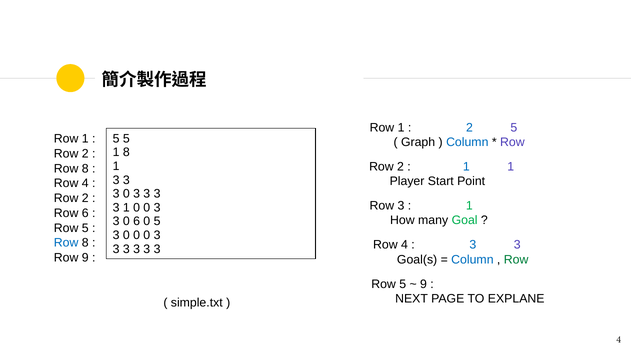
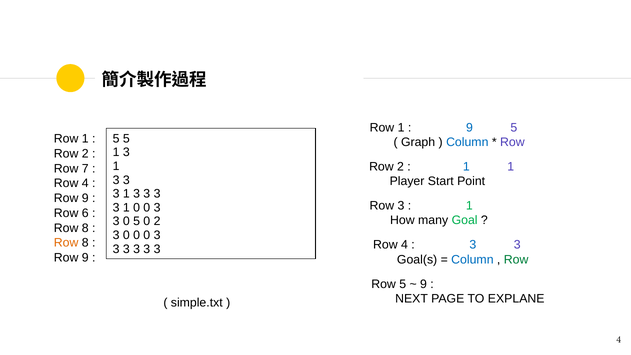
2: 2 -> 9 (469, 127)
8: 8 -> 3 (126, 152)
8: 8 -> 7 (85, 169)
0: 0 -> 1 (126, 194)
2: 2 -> 9 (85, 198)
0 6: 6 -> 5 (137, 221)
0 5: 5 -> 2 (157, 221)
5: 5 -> 8 (85, 228)
Row colour: blue -> orange (66, 243)
